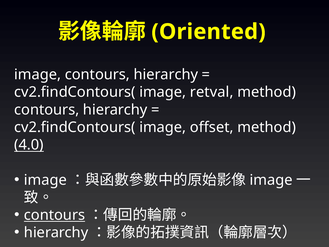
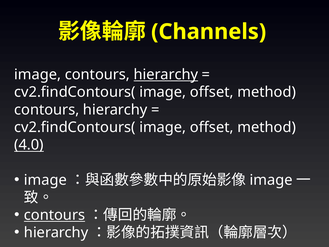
Oriented: Oriented -> Channels (209, 32)
hierarchy underline: none -> present (166, 74)
retval: retval -> offset (212, 92)
